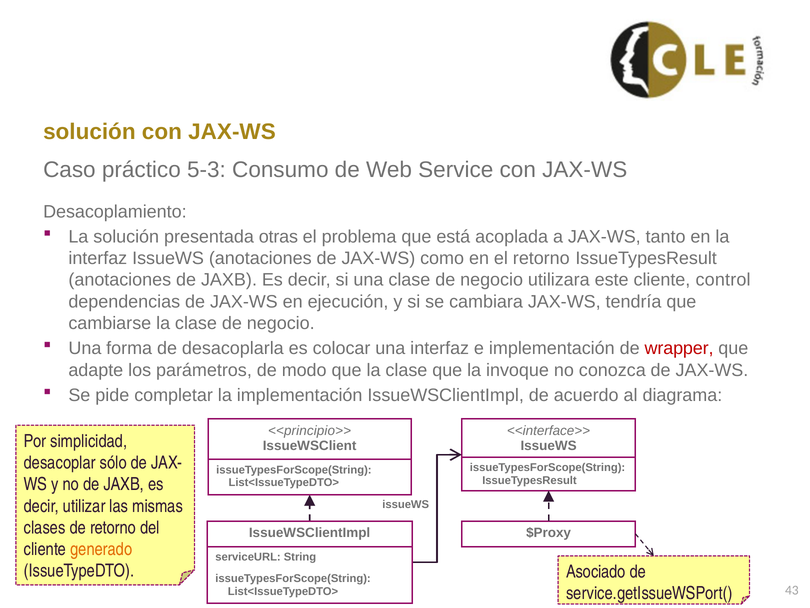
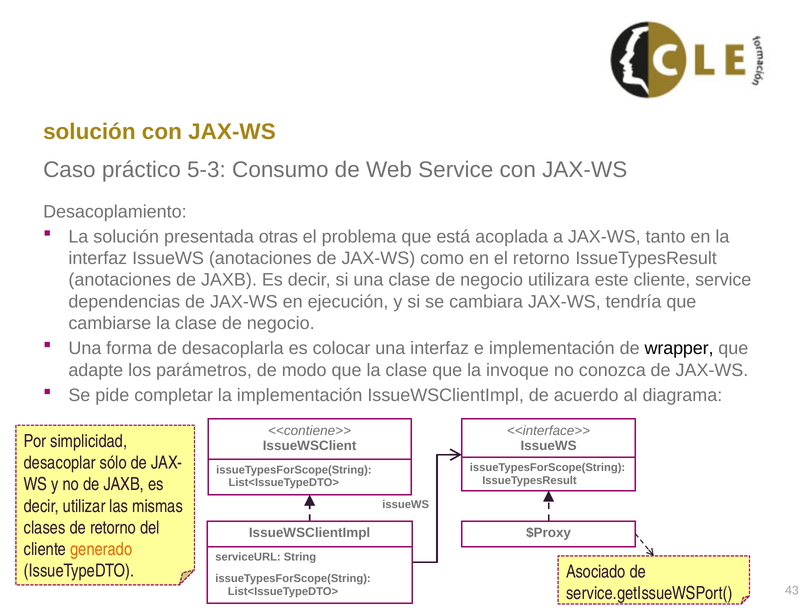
cliente control: control -> service (723, 280)
wrapper colour: red -> black (679, 348)
<<principio>>: <<principio>> -> <<contiene>> (310, 430)
